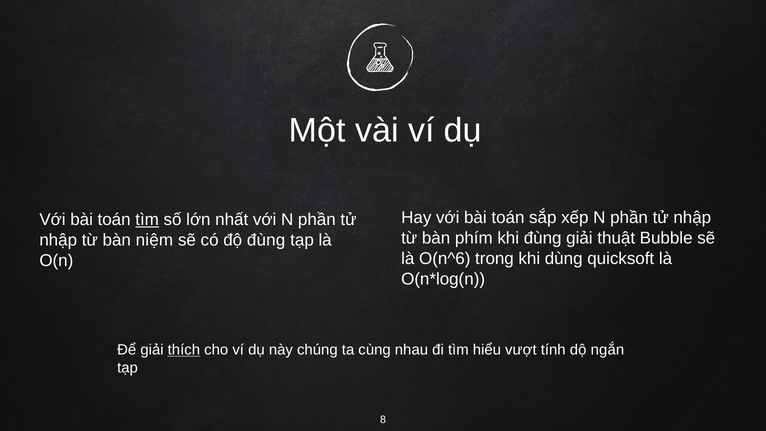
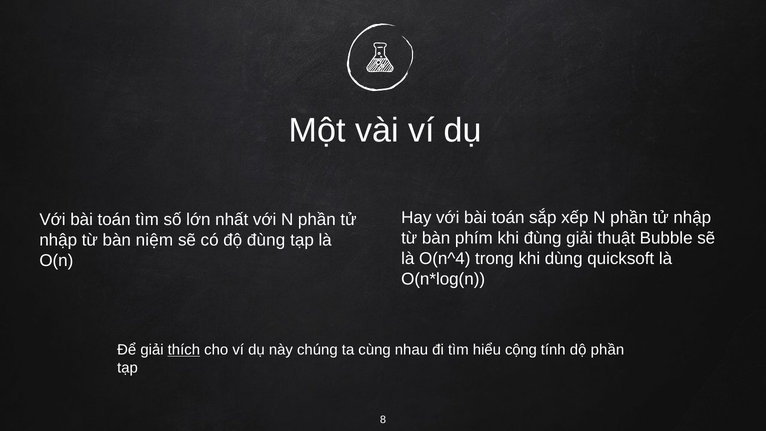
tìm underline: present -> none (147, 220)
O(n^6: O(n^6 -> O(n^4 (445, 259)
vượt: vượt -> cộng (521, 350)
dộ ngắn: ngắn -> phần (607, 350)
